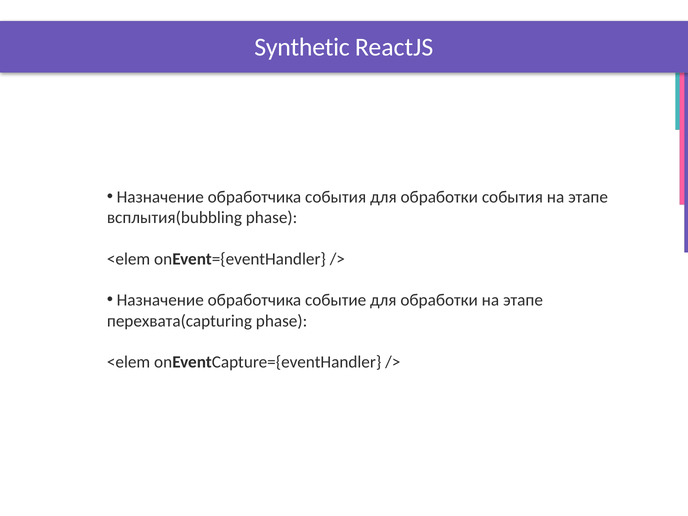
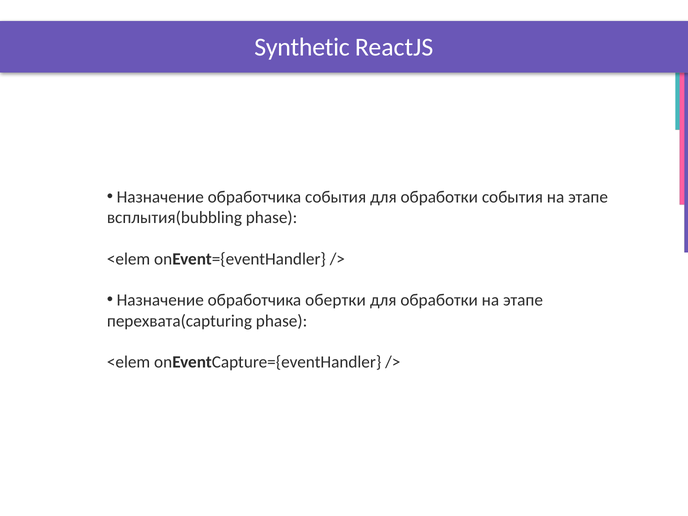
событие: событие -> обертки (336, 300)
